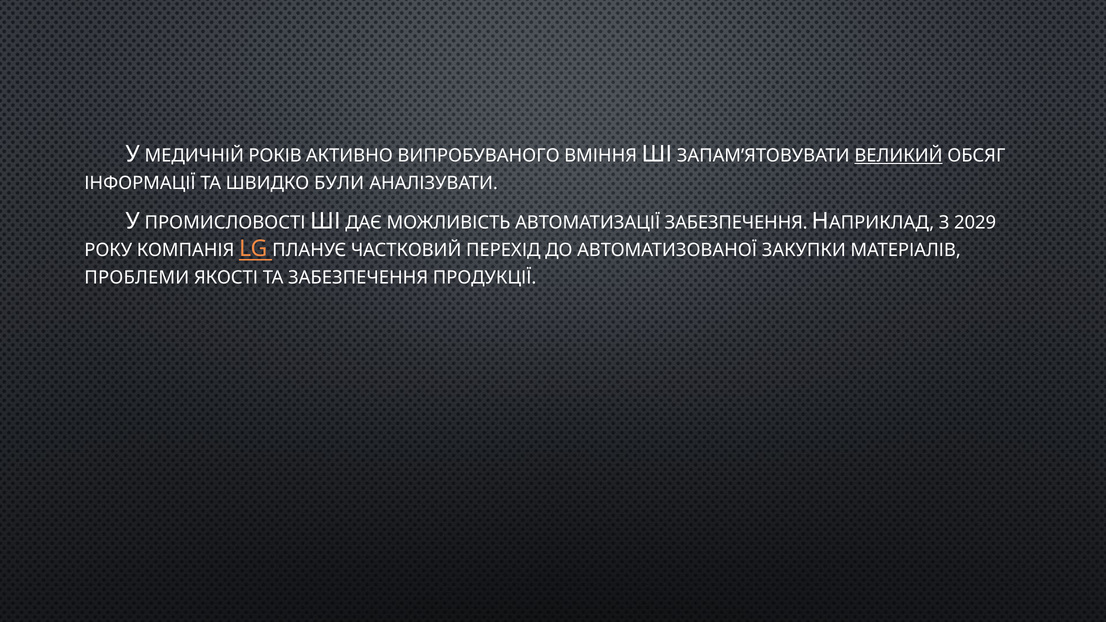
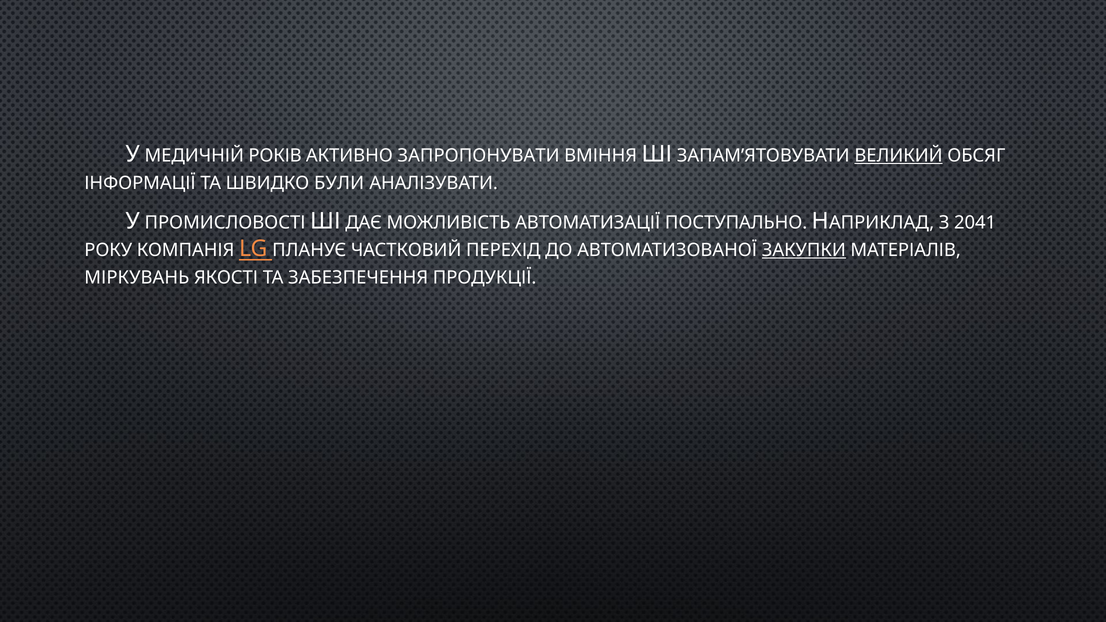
ВИПРОБУВАНОГО: ВИПРОБУВАНОГО -> ЗАПРОПОНУВАТИ (479, 156)
АВТОМАТИЗАЦІЇ ЗАБЕЗПЕЧЕННЯ: ЗАБЕЗПЕЧЕННЯ -> ПОСТУПАЛЬНО (736, 223)
2029: 2029 -> 2041 (975, 223)
ЗАКУПКИ underline: none -> present (804, 250)
ПРОБЛЕМИ: ПРОБЛЕМИ -> МІРКУВАНЬ (137, 278)
